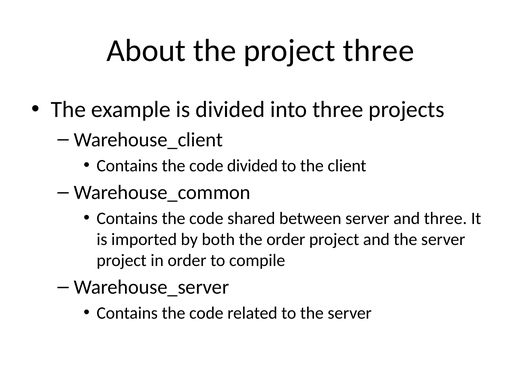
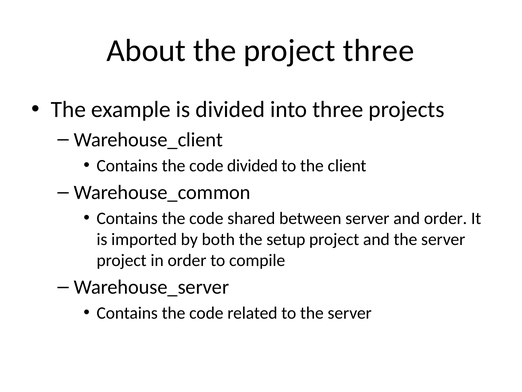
and three: three -> order (446, 218)
the order: order -> setup (286, 239)
